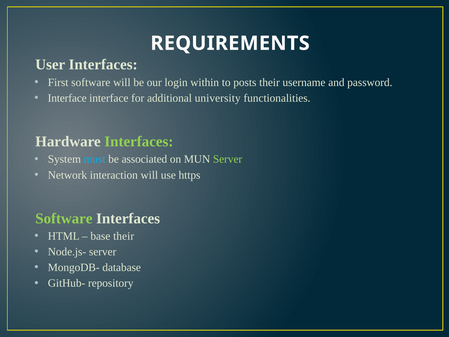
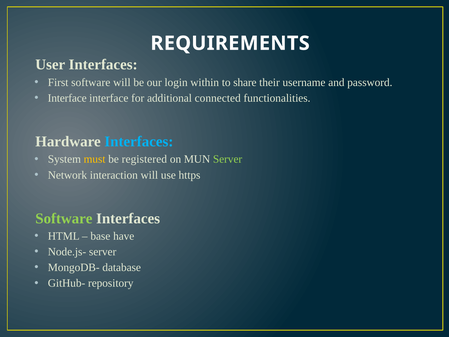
posts: posts -> share (245, 82)
university: university -> connected (218, 98)
Interfaces colour: light green -> light blue (139, 141)
must colour: light blue -> yellow (95, 159)
associated: associated -> registered (144, 159)
base their: their -> have (124, 236)
